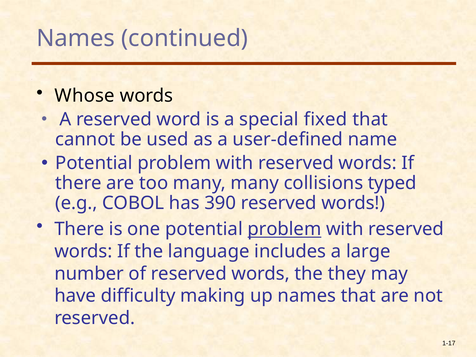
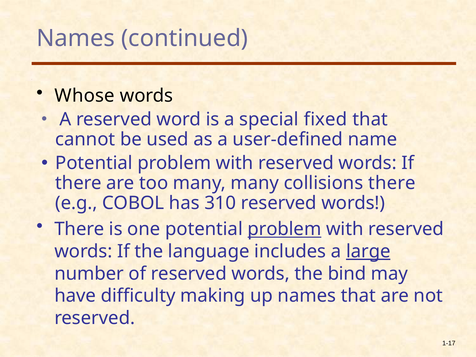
collisions typed: typed -> there (392, 183)
390: 390 -> 310 (220, 203)
large underline: none -> present (368, 251)
they: they -> bind (347, 274)
